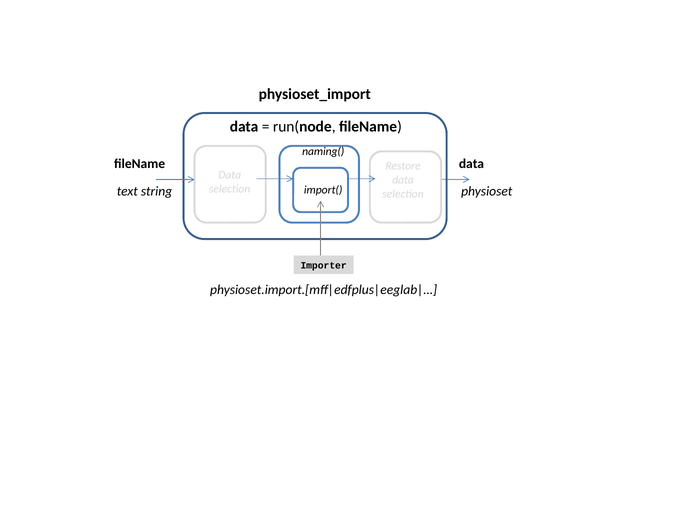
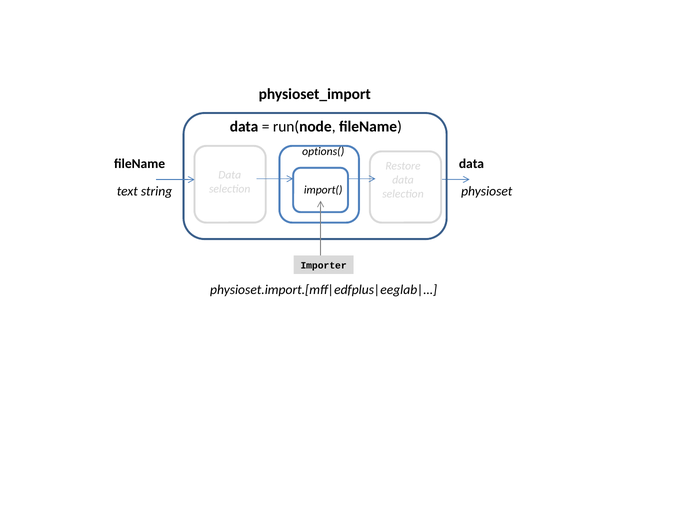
naming(: naming( -> options( (323, 152)
